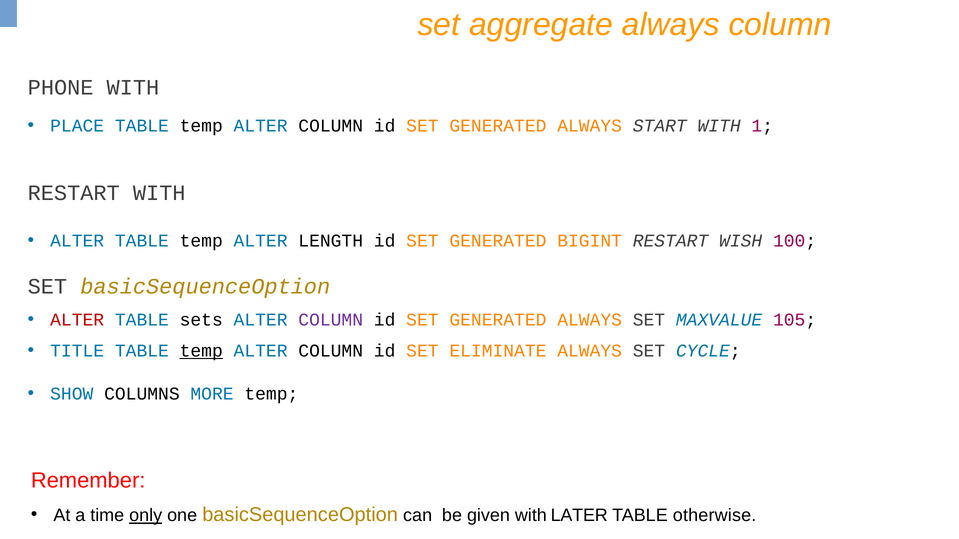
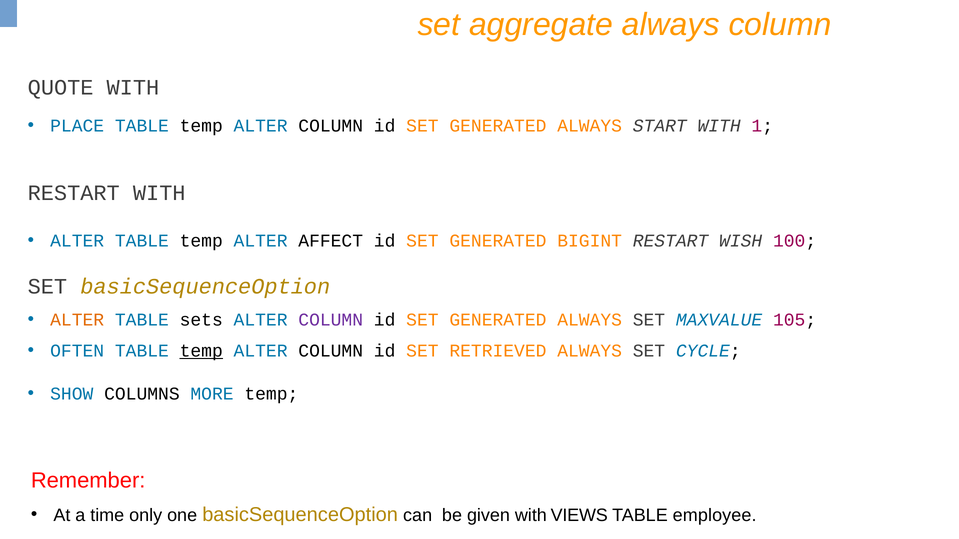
PHONE: PHONE -> QUOTE (61, 88)
LENGTH: LENGTH -> AFFECT (331, 241)
ALTER colour: red -> orange (77, 320)
TITLE: TITLE -> OFTEN (77, 351)
ELIMINATE: ELIMINATE -> RETRIEVED (498, 351)
only underline: present -> none (146, 516)
LATER: LATER -> VIEWS (579, 516)
otherwise: otherwise -> employee (715, 516)
